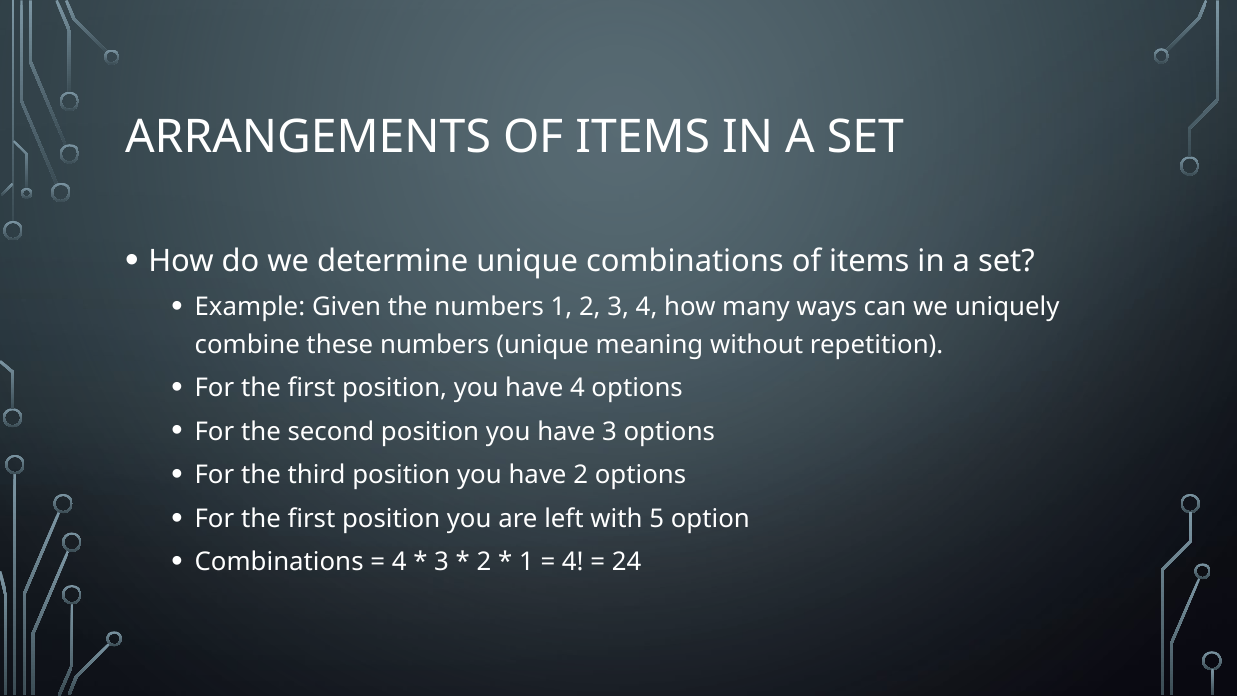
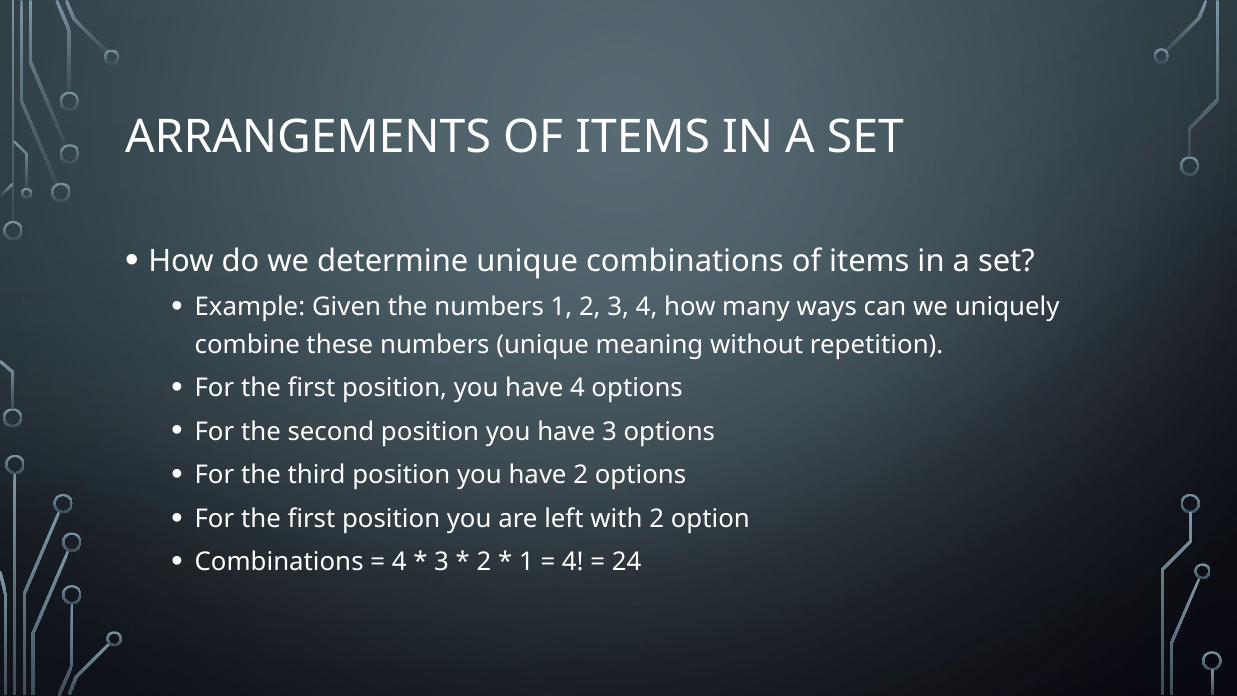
with 5: 5 -> 2 (657, 519)
